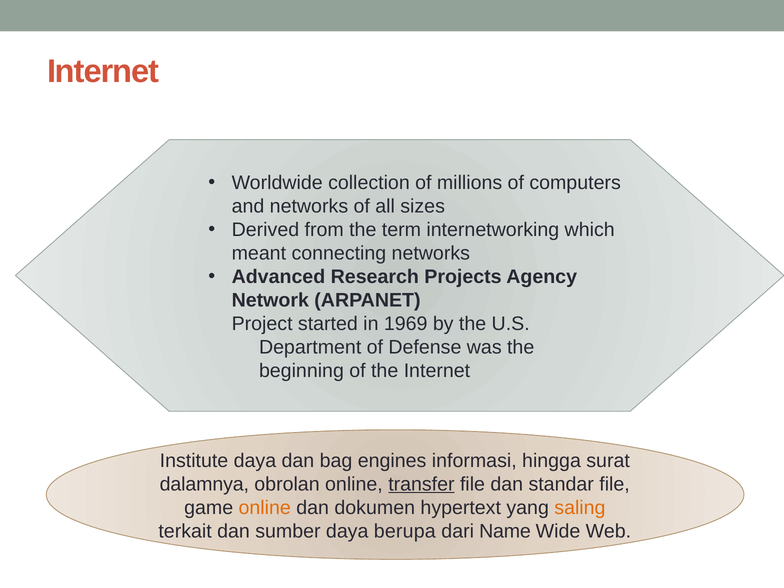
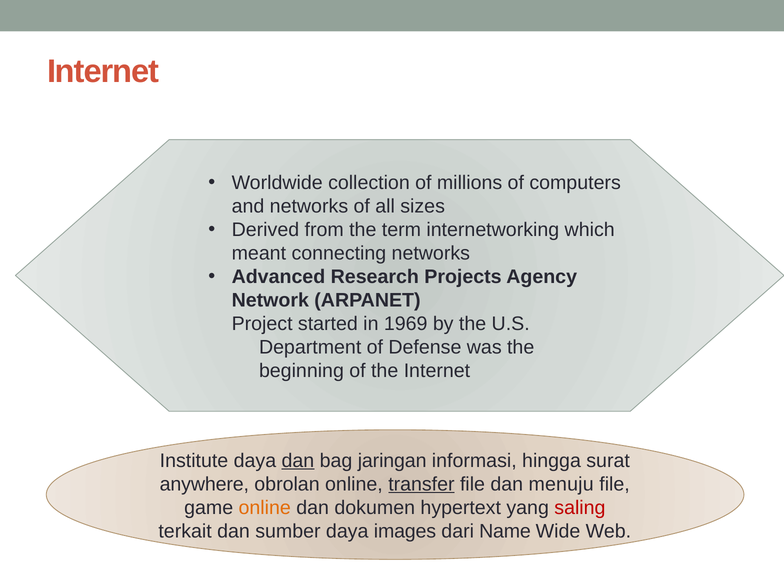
dan underline: none -> present (298, 461)
engines: engines -> jaringan (392, 461)
dalamnya: dalamnya -> anywhere (204, 484)
standar: standar -> menuju (561, 484)
saling colour: orange -> red (580, 508)
berupa: berupa -> images (405, 531)
